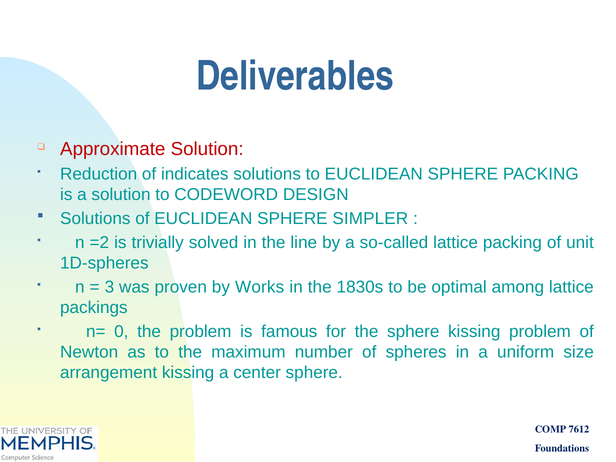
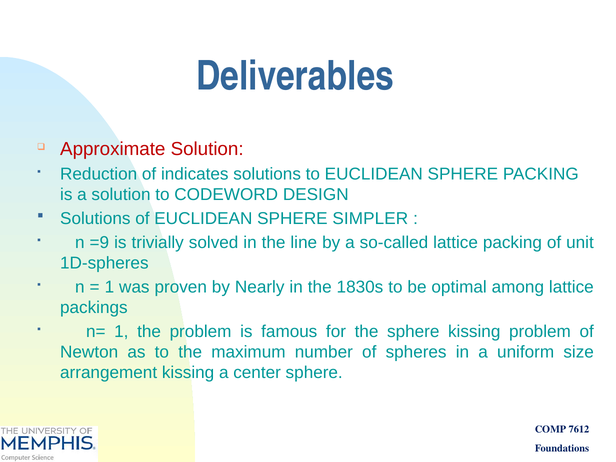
=2: =2 -> =9 (99, 242)
3: 3 -> 1 (109, 287)
Works: Works -> Nearly (260, 287)
n= 0: 0 -> 1 (121, 332)
